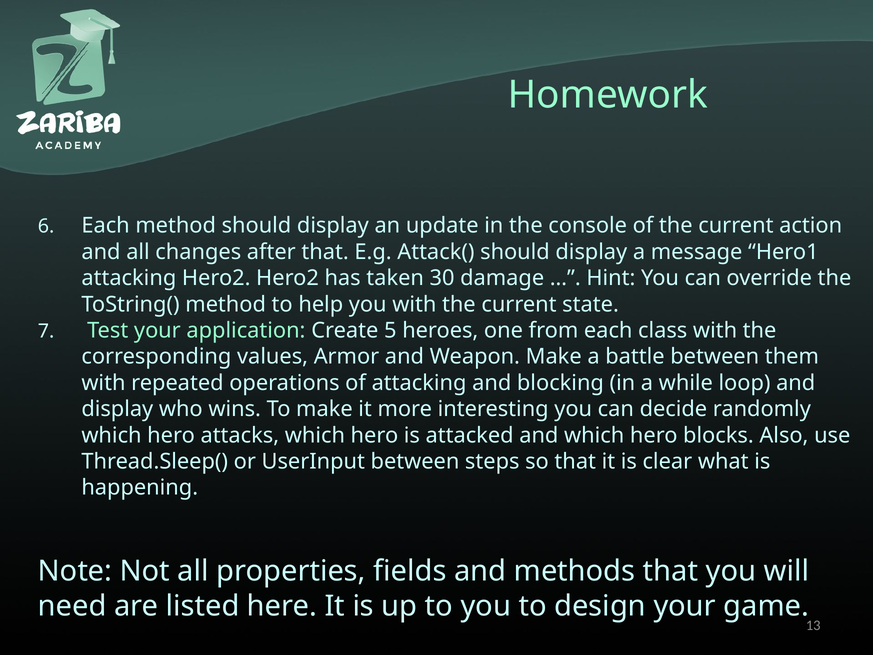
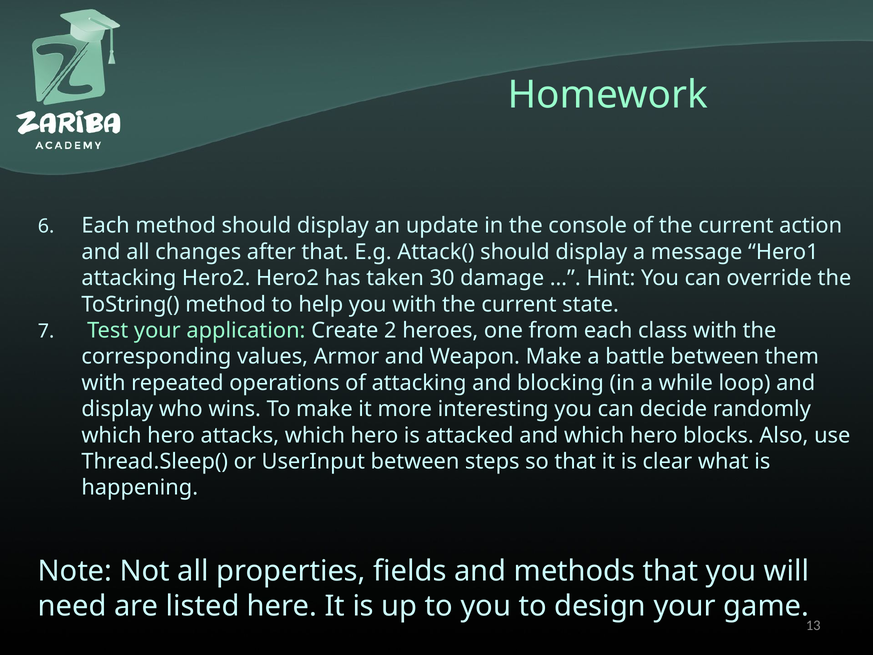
5: 5 -> 2 (390, 330)
